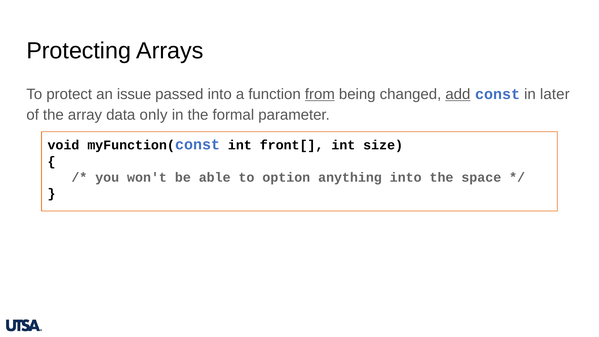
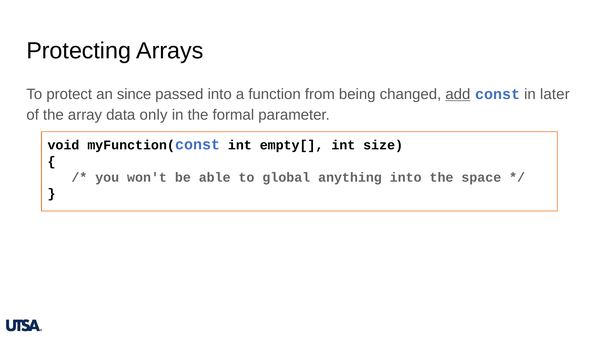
issue: issue -> since (134, 94)
from underline: present -> none (320, 94)
front[: front[ -> empty[ (292, 145)
option: option -> global (286, 177)
